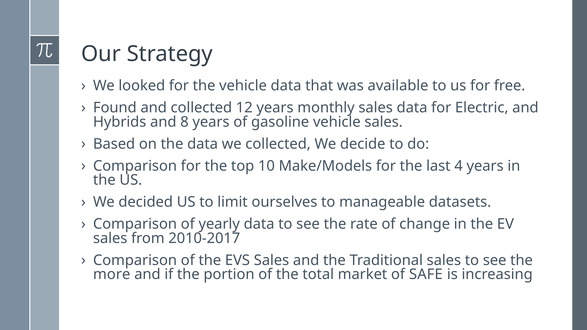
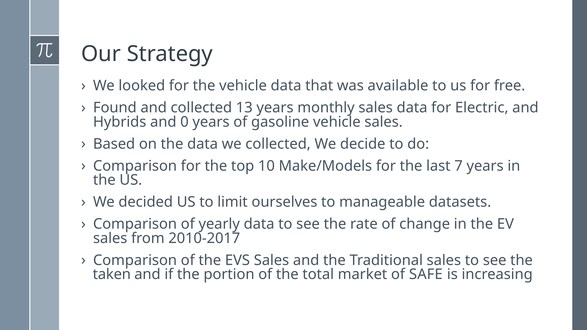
12: 12 -> 13 (244, 108)
8: 8 -> 0 (184, 122)
4: 4 -> 7 (459, 166)
more: more -> taken (112, 275)
